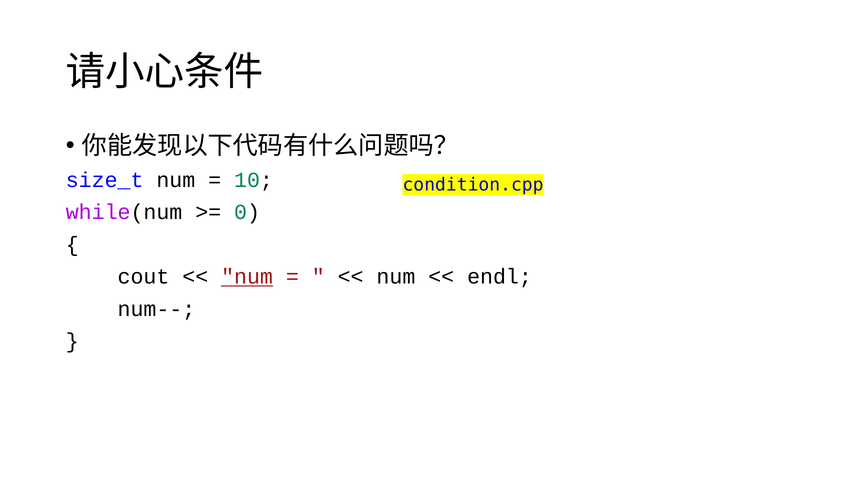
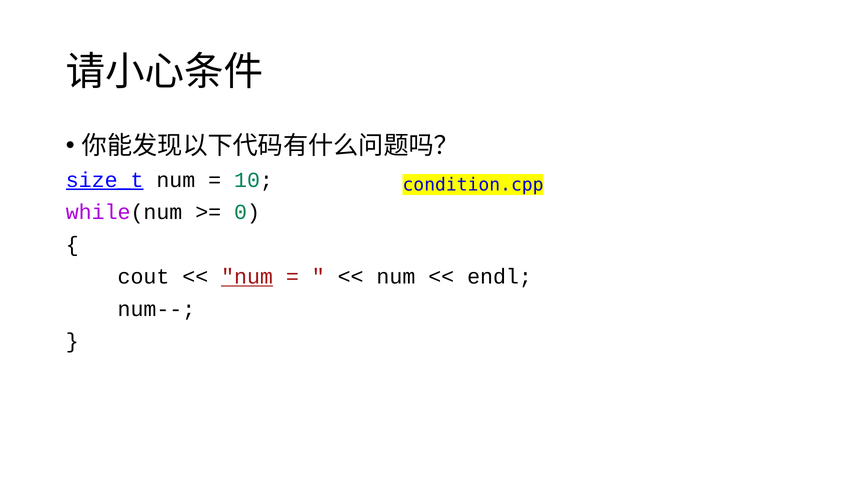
size_t underline: none -> present (105, 180)
